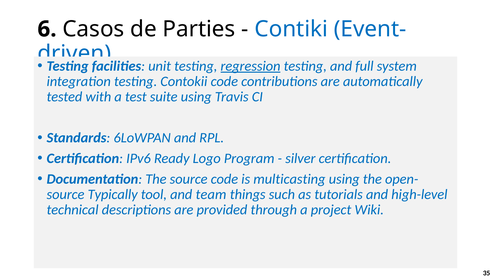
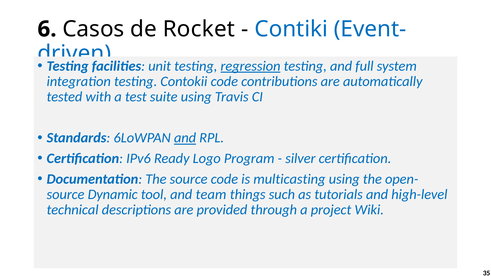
Parties: Parties -> Rocket (199, 29)
and underline: none -> present (185, 138)
Typically: Typically -> Dynamic (113, 195)
